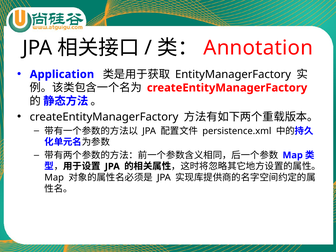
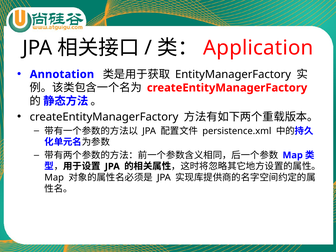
Annotation: Annotation -> Application (258, 48)
Application: Application -> Annotation (62, 74)
